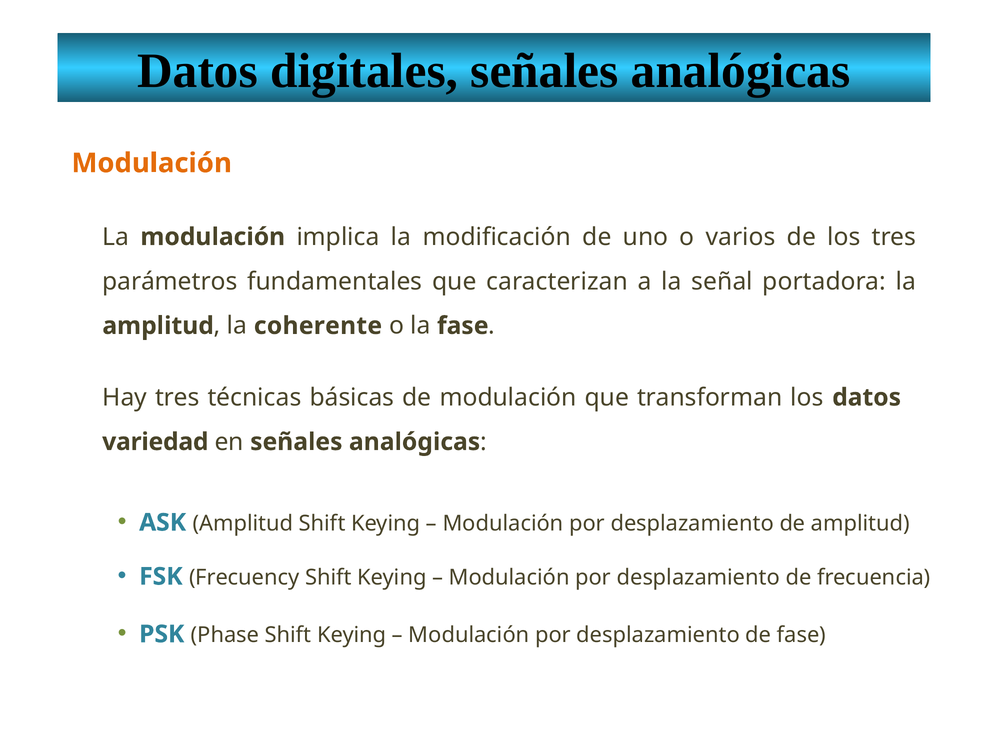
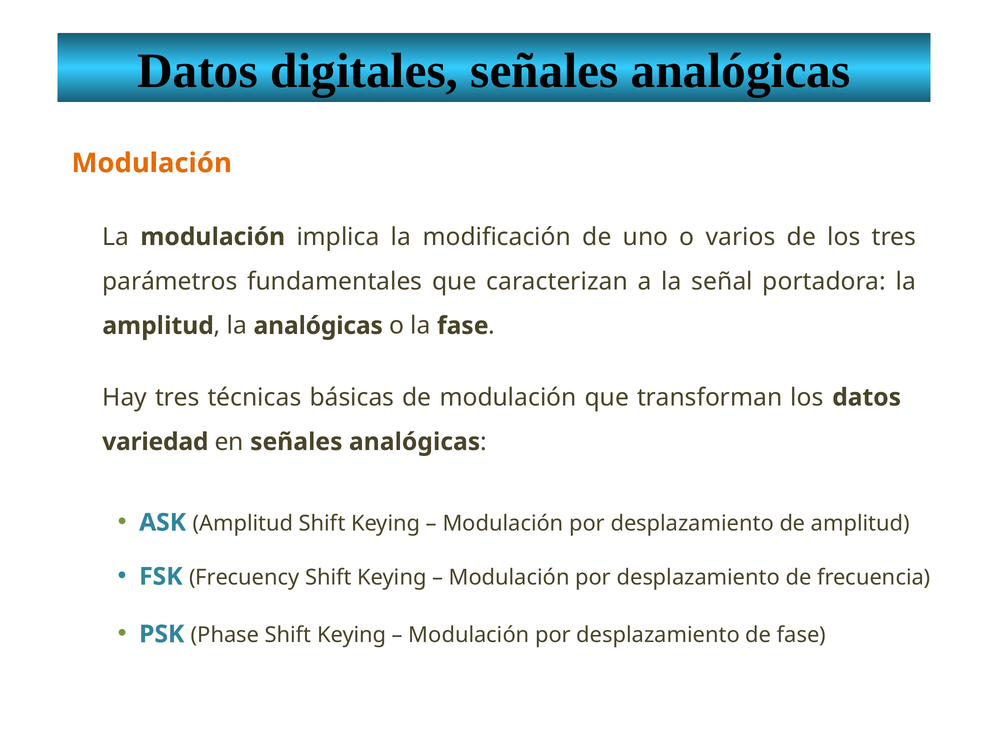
la coherente: coherente -> analógicas (318, 326)
